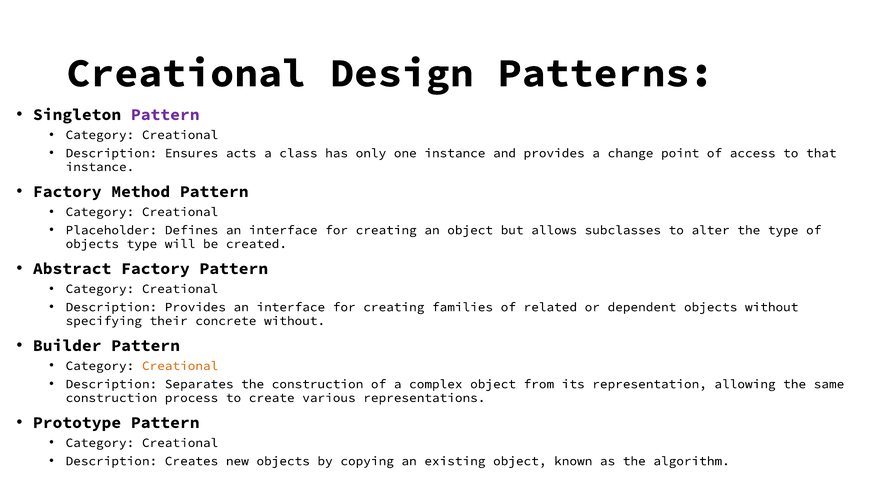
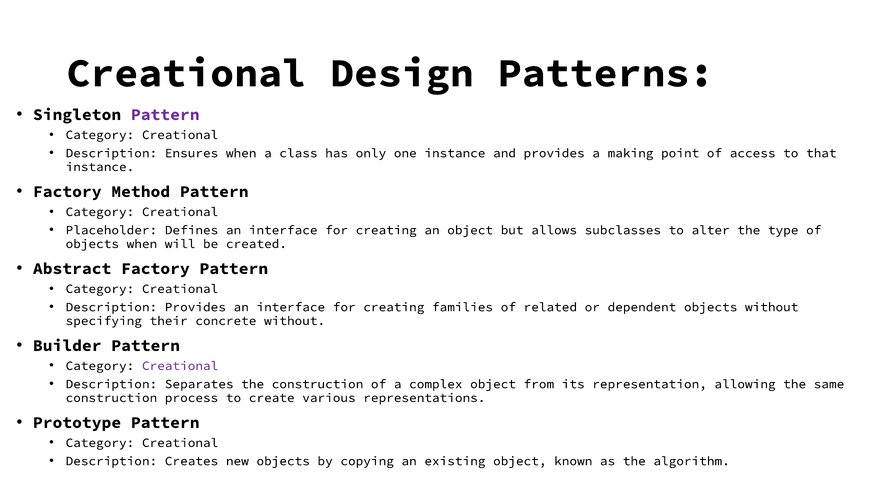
Ensures acts: acts -> when (241, 153)
change: change -> making (631, 153)
objects type: type -> when (142, 244)
Creational colour: orange -> purple (180, 366)
